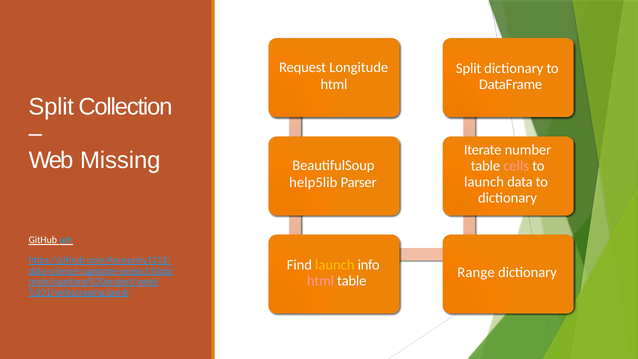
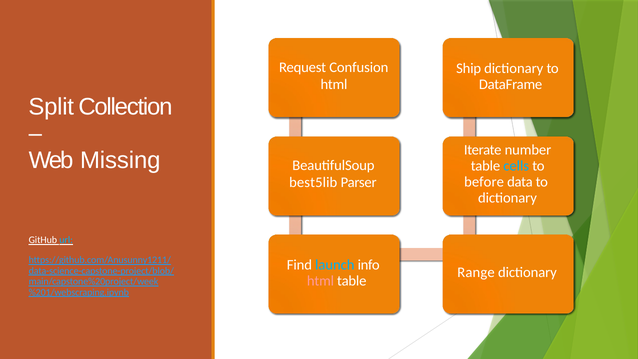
Longitude: Longitude -> Confusion (359, 67)
Split: Split -> Ship (469, 68)
cells colour: pink -> light blue (516, 166)
launch: launch -> before (484, 182)
help5lib: help5lib -> best5lib (313, 182)
launch colour: yellow -> light blue (335, 265)
